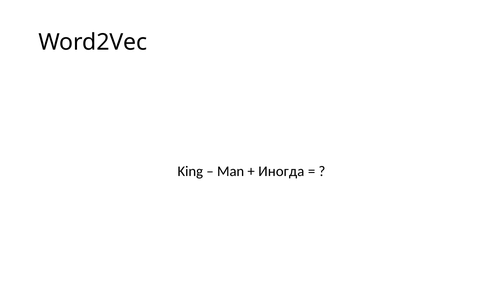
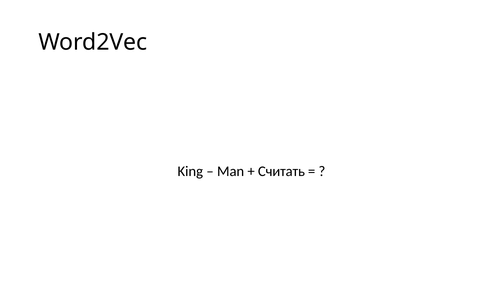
Иногда: Иногда -> Считать (281, 171)
